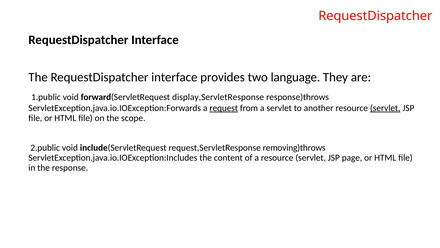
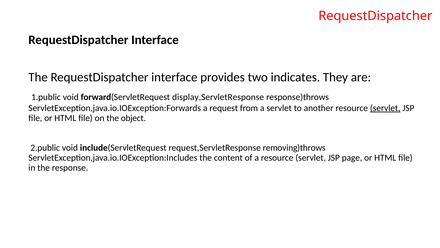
language: language -> indicates (295, 77)
request underline: present -> none (224, 108)
scope: scope -> object (133, 118)
